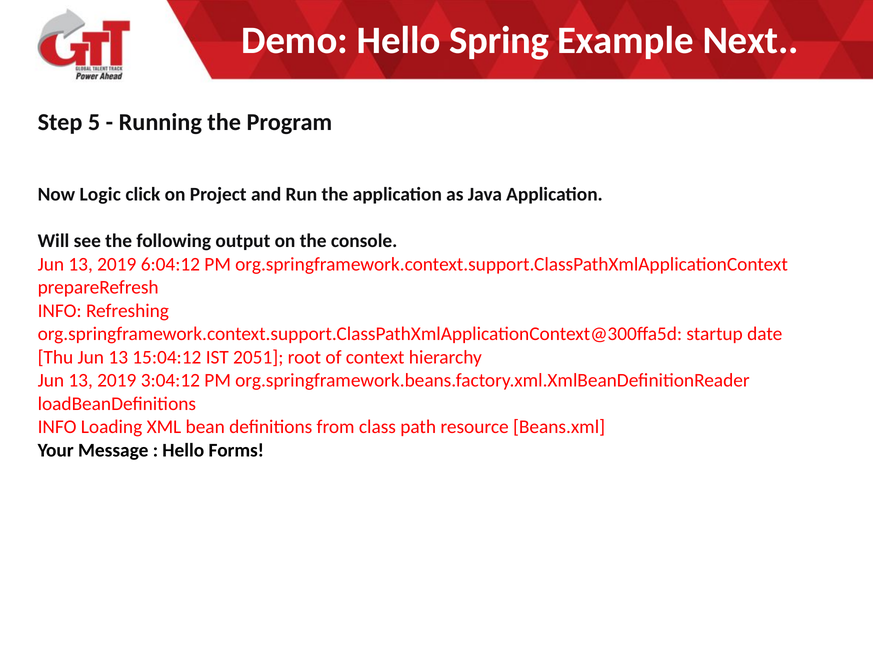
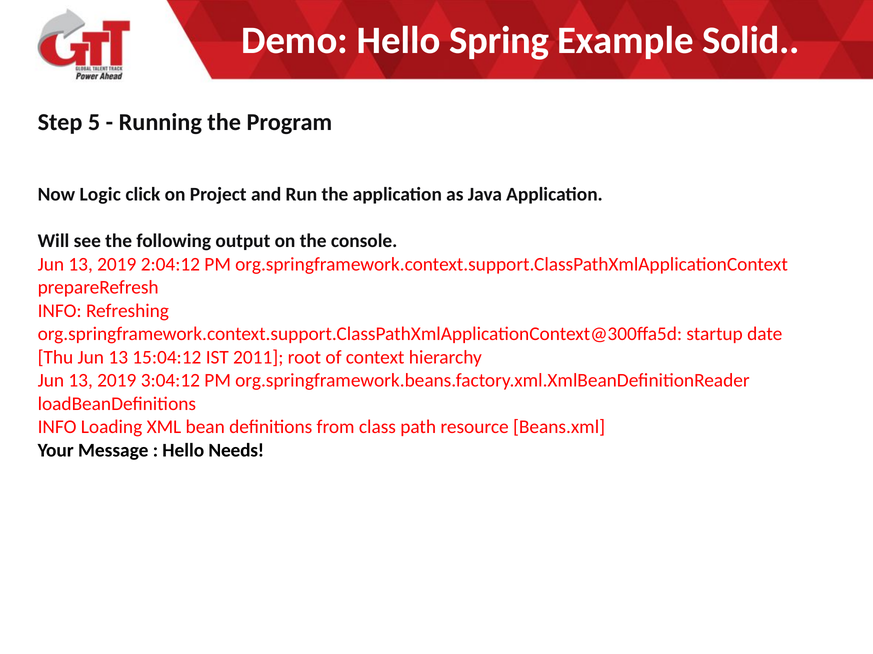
Next: Next -> Solid (751, 41)
6:04:12: 6:04:12 -> 2:04:12 (170, 265)
2051: 2051 -> 2011 (258, 358)
Forms: Forms -> Needs (236, 451)
